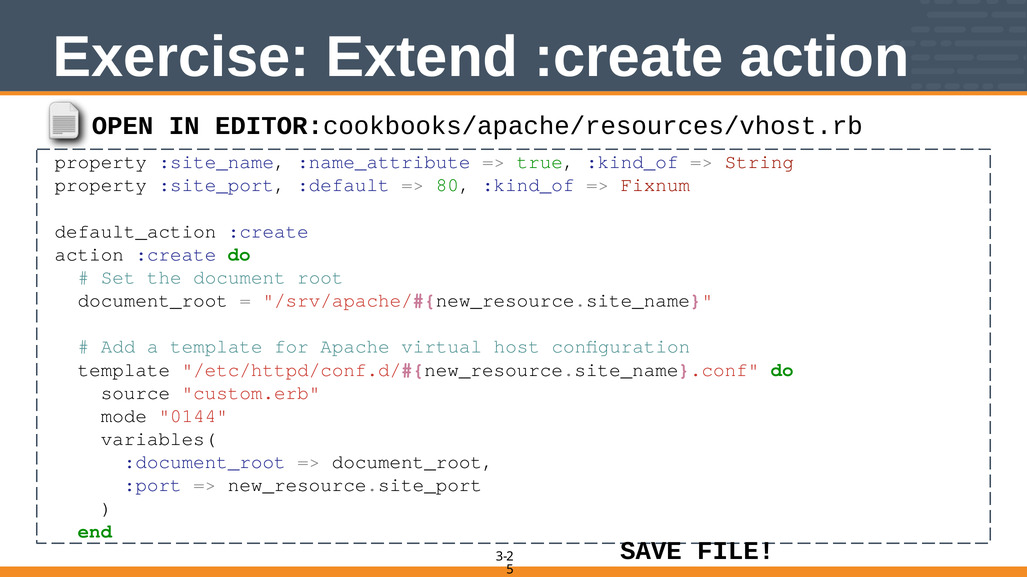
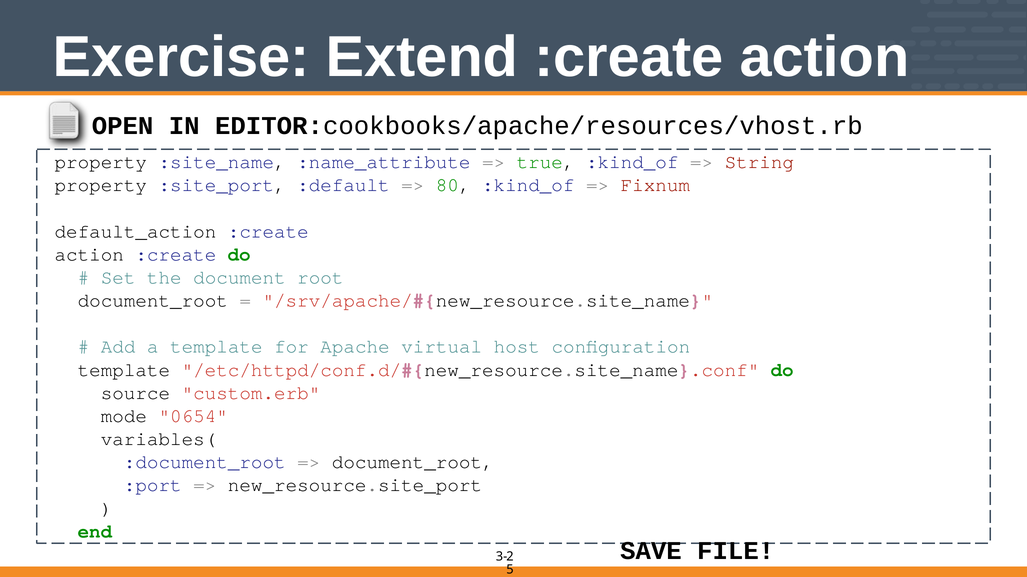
0144: 0144 -> 0654 (193, 416)
